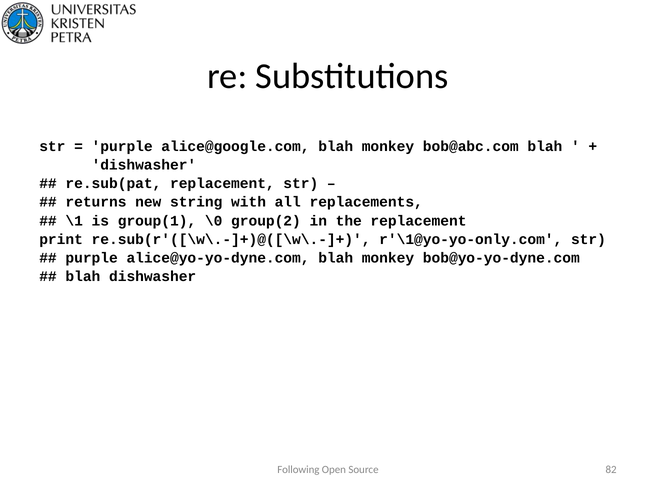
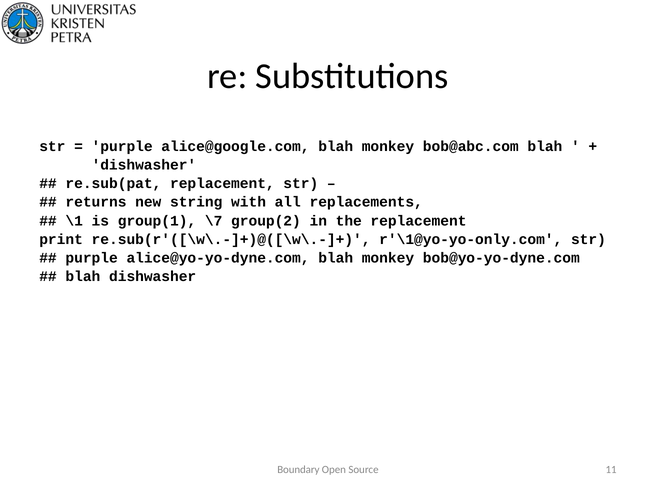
\0: \0 -> \7 (214, 221)
Following: Following -> Boundary (298, 470)
82: 82 -> 11 (611, 470)
